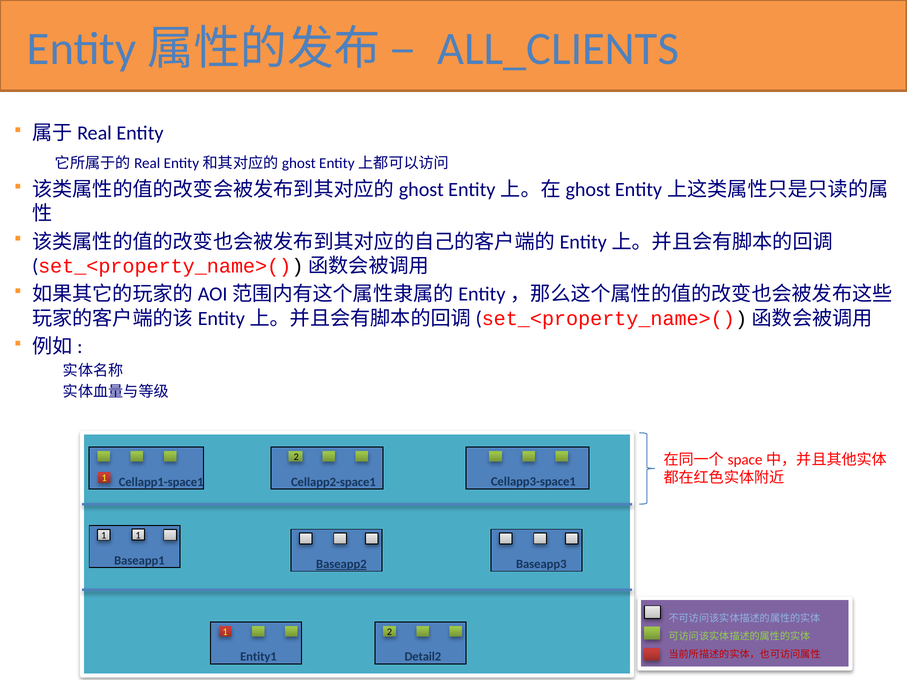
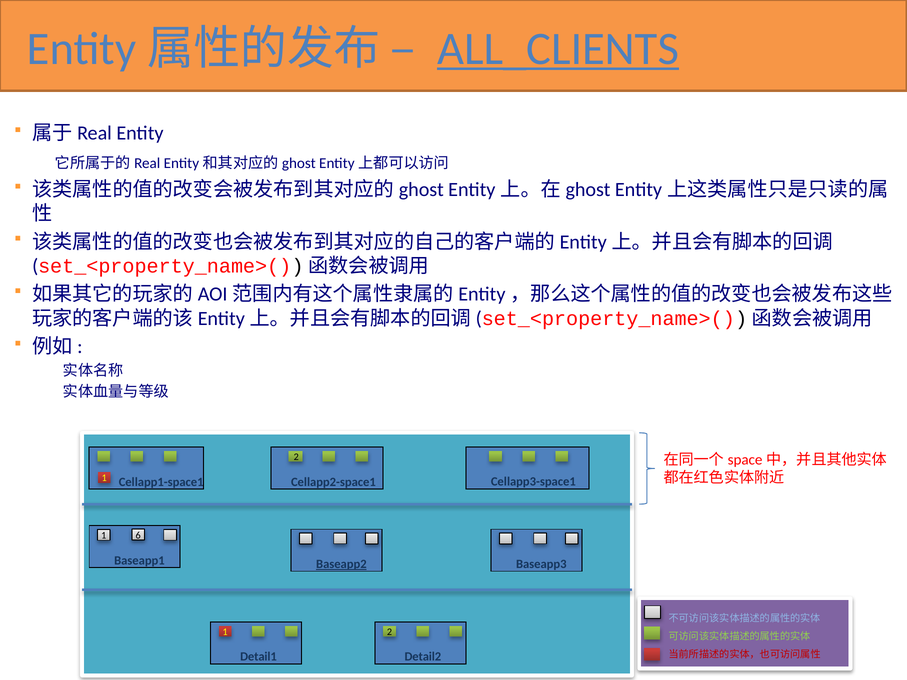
ALL_CLIENTS underline: none -> present (558, 49)
1 1: 1 -> 6 (138, 536)
Entity1: Entity1 -> Detail1 (258, 657)
